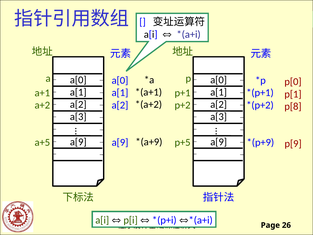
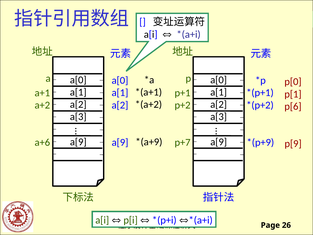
p[8: p[8 -> p[6 (293, 106)
a+5: a+5 -> a+6 (42, 142)
p+5: p+5 -> p+7 (183, 142)
